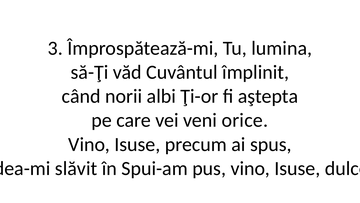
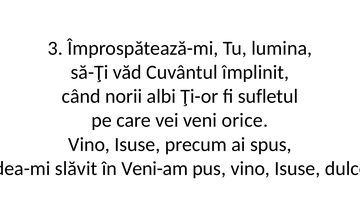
aştepta: aştepta -> sufletul (268, 96)
Spui-am: Spui-am -> Veni-am (155, 168)
